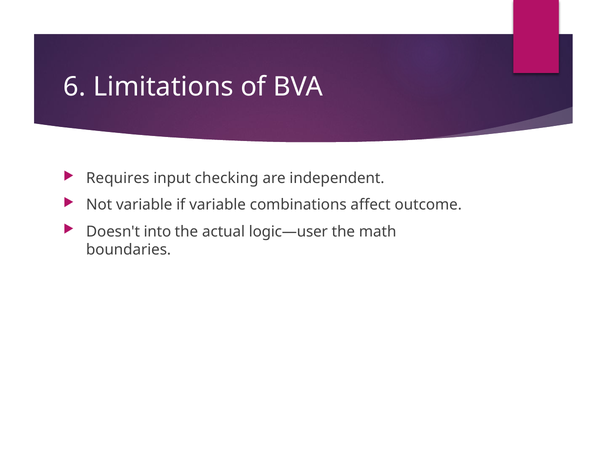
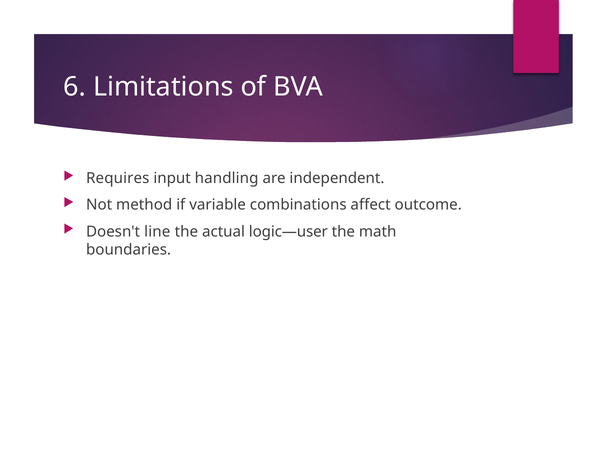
checking: checking -> handling (227, 178)
Not variable: variable -> method (144, 205)
into: into -> line (157, 231)
